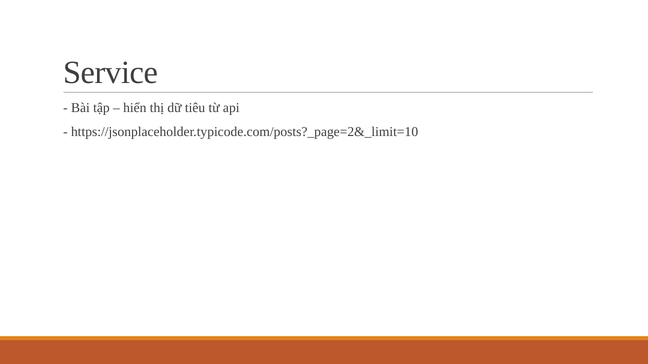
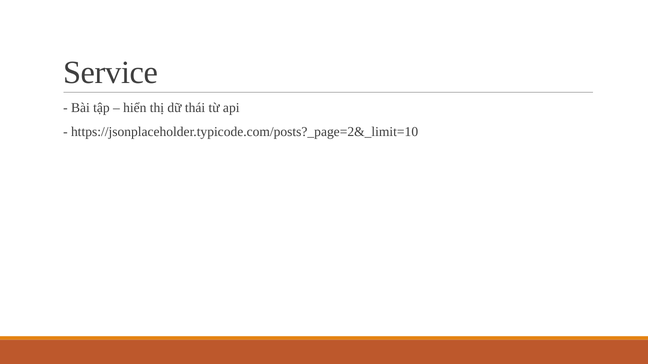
tiêu: tiêu -> thái (195, 108)
